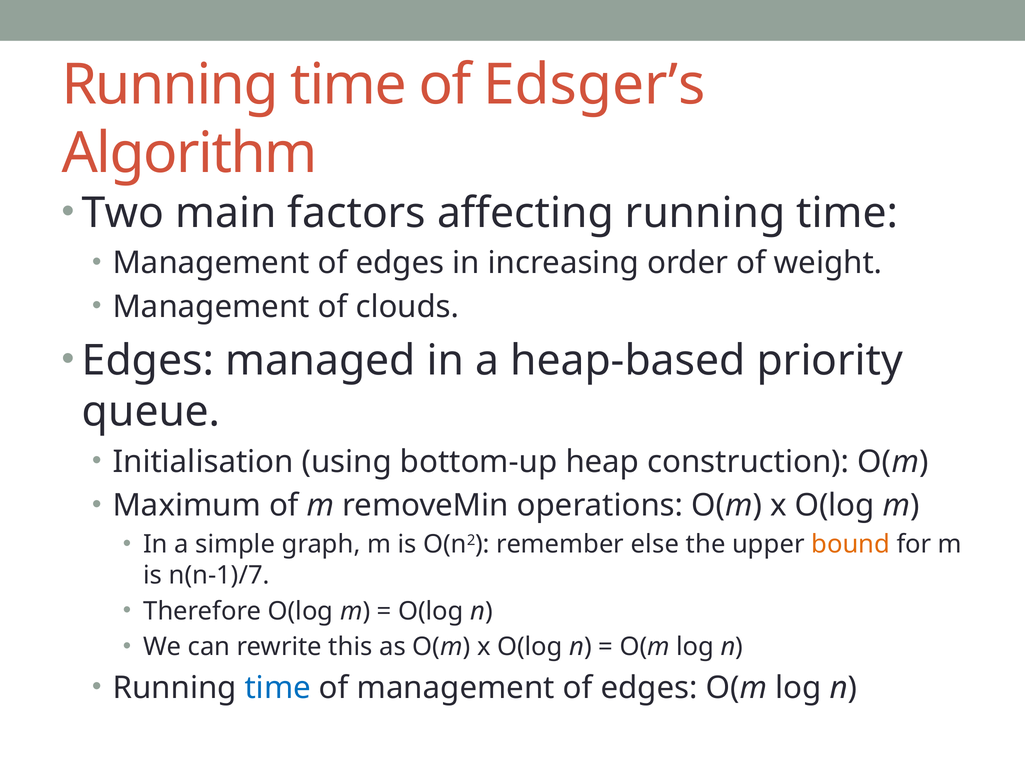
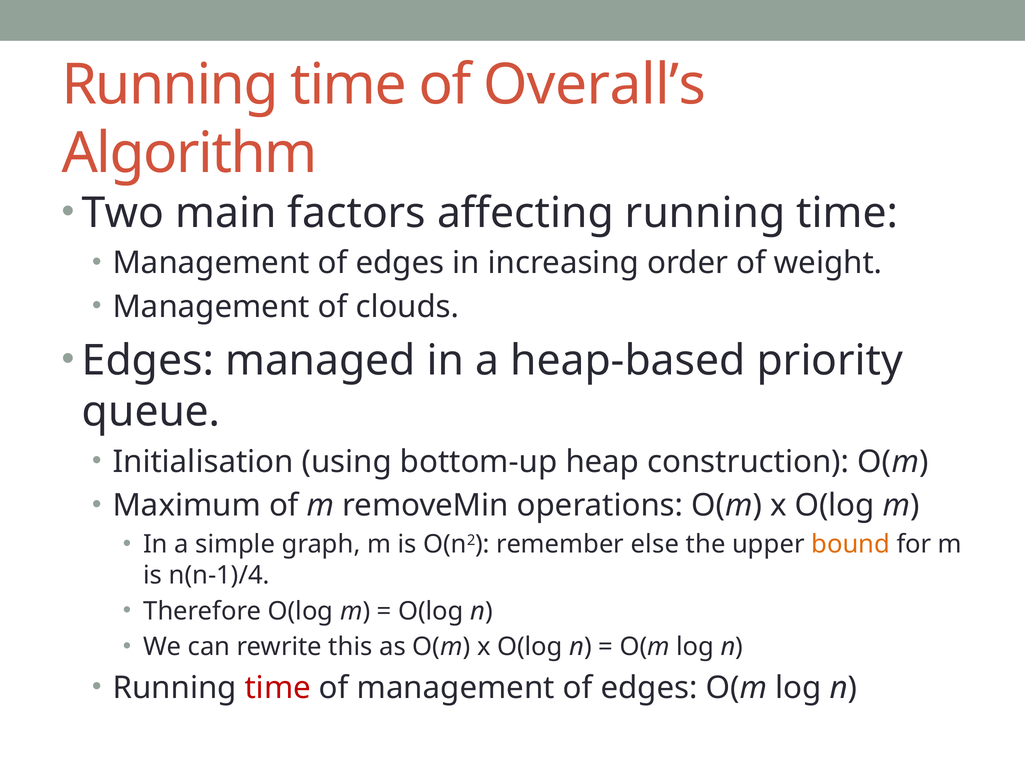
Edsger’s: Edsger’s -> Overall’s (595, 85)
n(n-1)/7: n(n-1)/7 -> n(n-1)/4 (219, 575)
time colour: blue -> red (278, 688)
